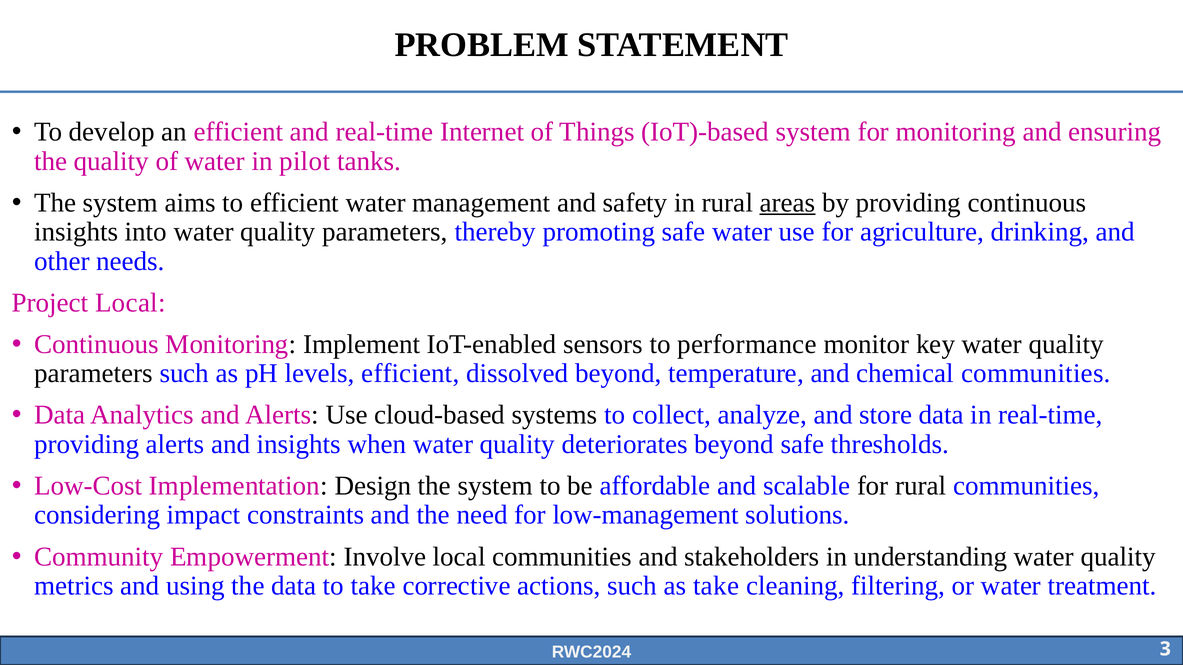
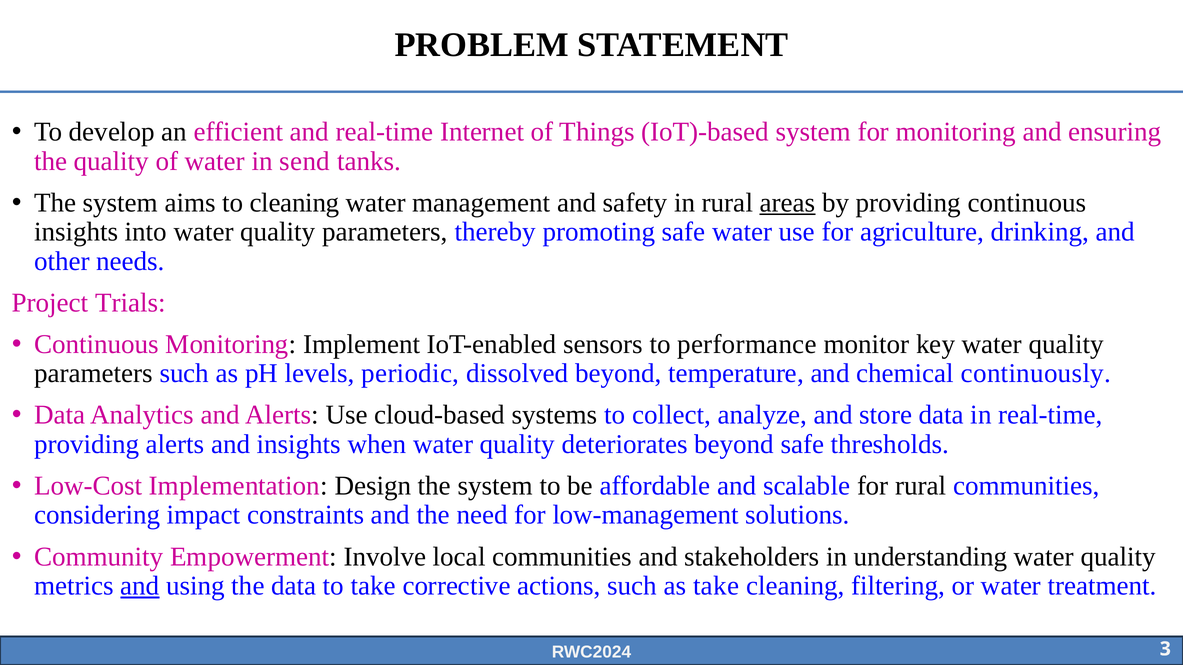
pilot: pilot -> send (305, 161)
to efficient: efficient -> cleaning (295, 203)
Project Local: Local -> Trials (130, 303)
levels efficient: efficient -> periodic (410, 374)
chemical communities: communities -> continuously (1036, 374)
and underline: none -> present (140, 586)
